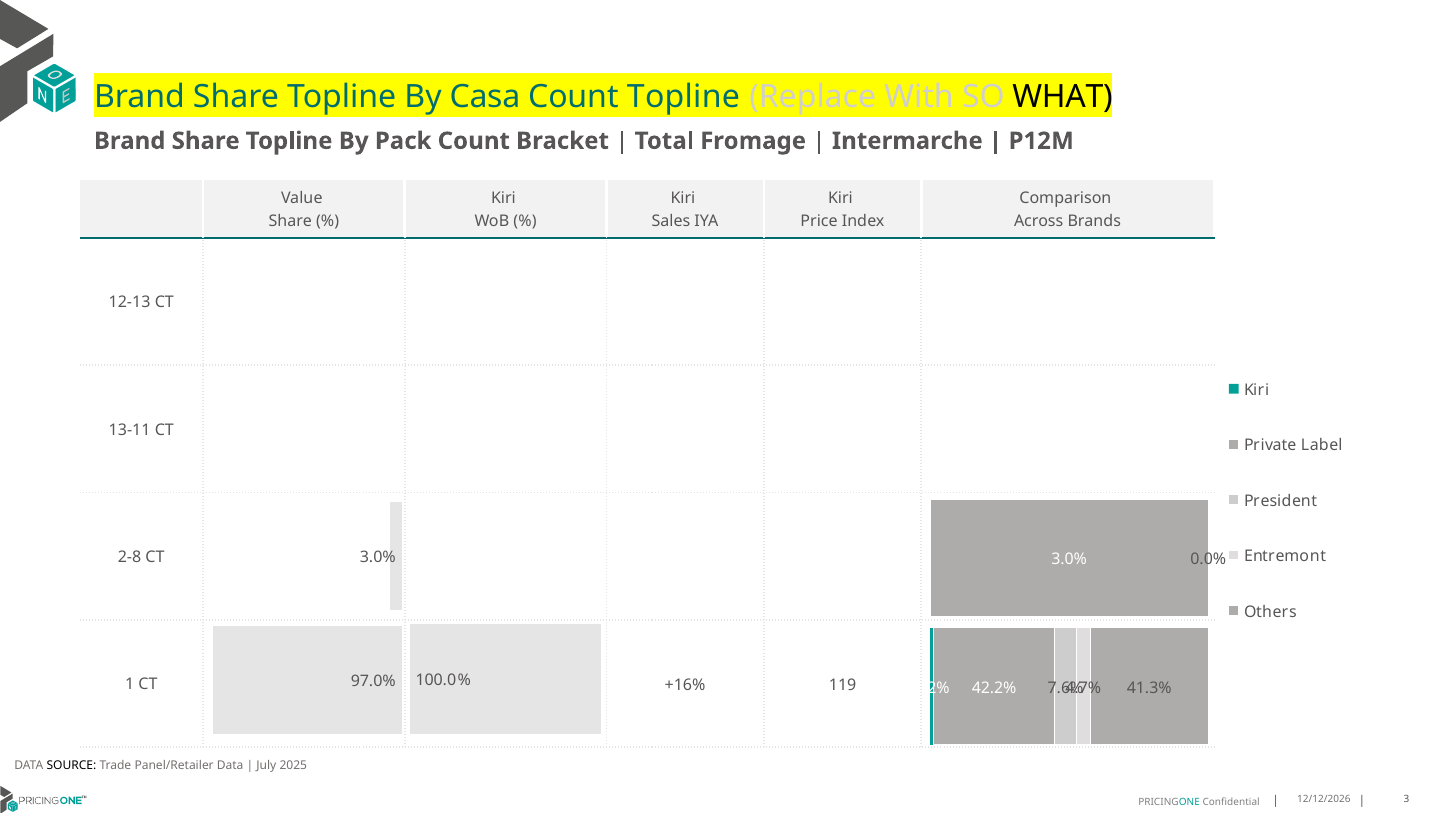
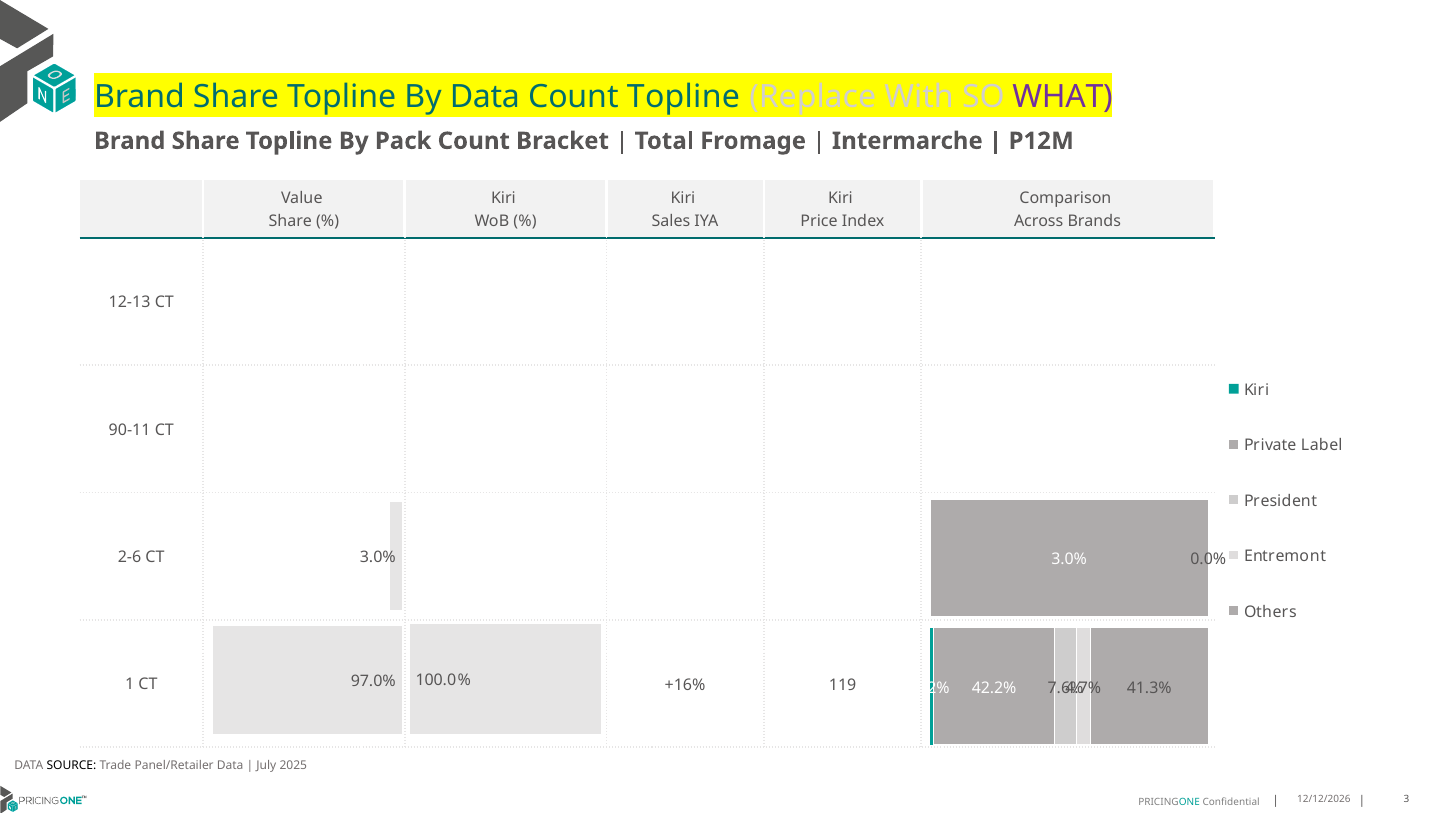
By Casa: Casa -> Data (485, 97)
WHAT colour: black -> purple (1063, 97)
13-11: 13-11 -> 90-11 (130, 430)
2-8: 2-8 -> 2-6 (130, 557)
